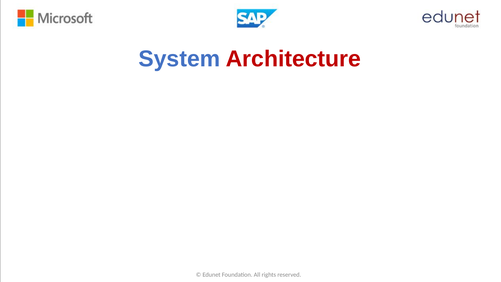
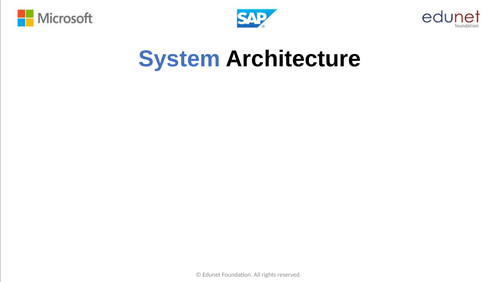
Architecture colour: red -> black (293, 59)
